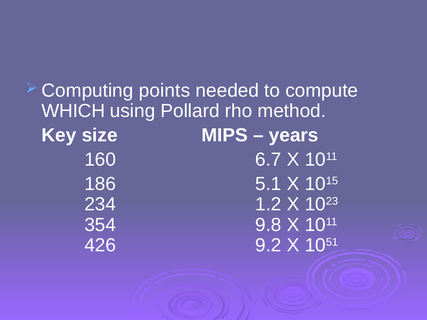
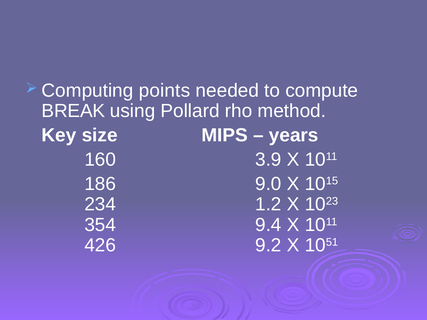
WHICH: WHICH -> BREAK (73, 111)
6.7: 6.7 -> 3.9 (268, 160)
5.1: 5.1 -> 9.0 (268, 184)
9.8: 9.8 -> 9.4 (268, 225)
